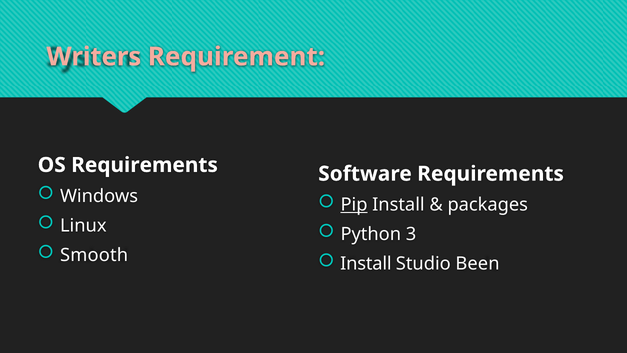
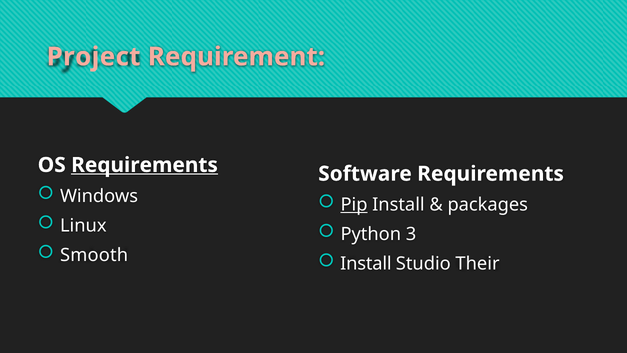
Writers: Writers -> Project (94, 57)
Requirements underline: none -> present (145, 165)
Been: Been -> Their (478, 264)
